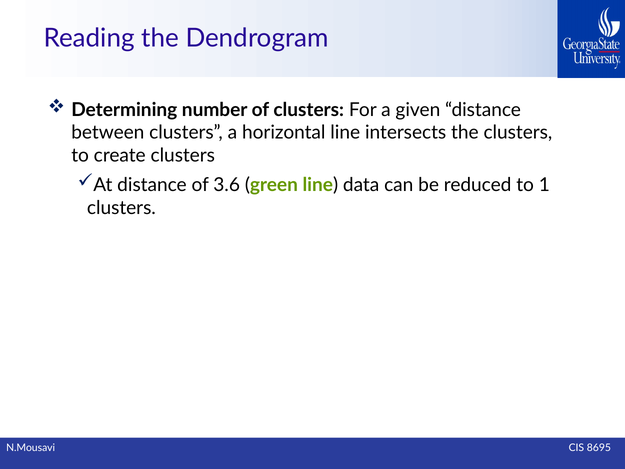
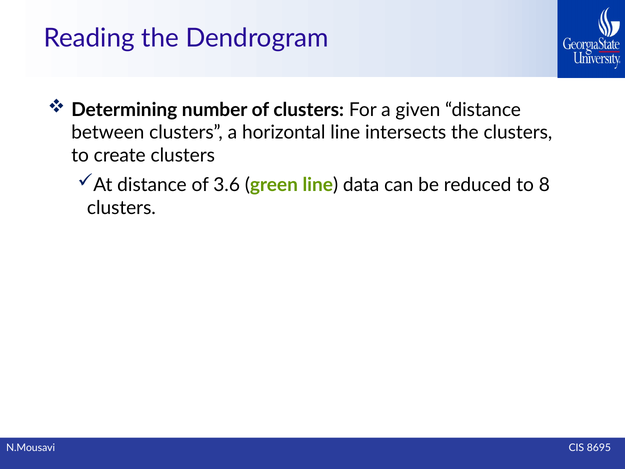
1: 1 -> 8 (544, 185)
